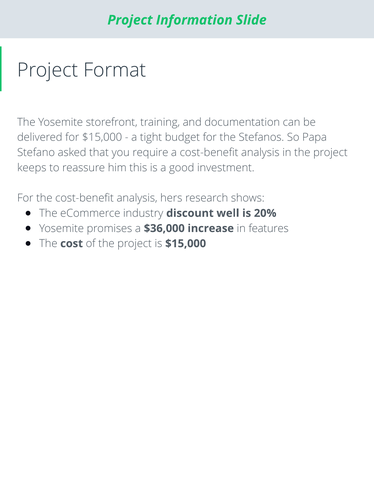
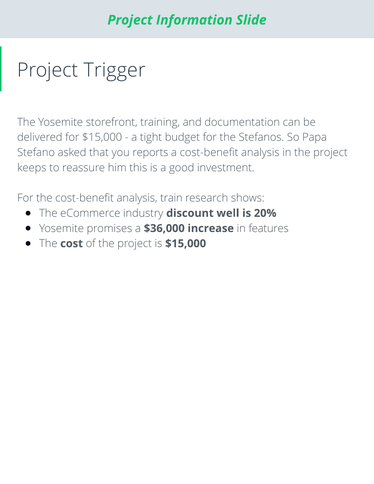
Format: Format -> Trigger (115, 70)
require: require -> reports (150, 153)
hers: hers -> train (171, 198)
